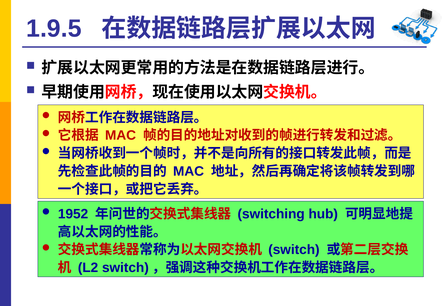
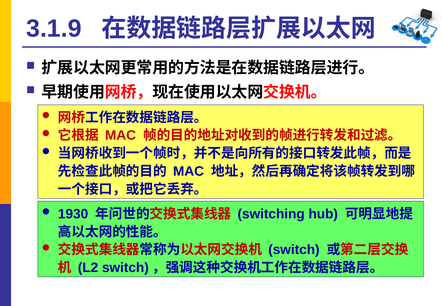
1.9.5: 1.9.5 -> 3.1.9 (54, 28)
1952: 1952 -> 1930 (73, 214)
